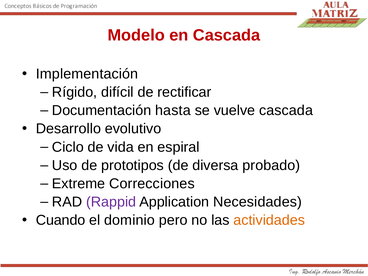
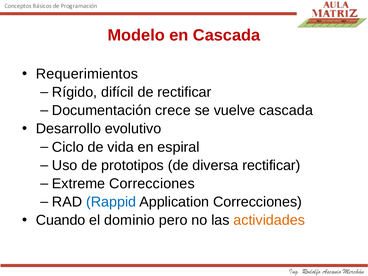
Implementación: Implementación -> Requerimientos (87, 74)
hasta: hasta -> crece (173, 110)
diversa probado: probado -> rectificar (271, 165)
Rappid colour: purple -> blue (111, 202)
Application Necesidades: Necesidades -> Correcciones (258, 202)
